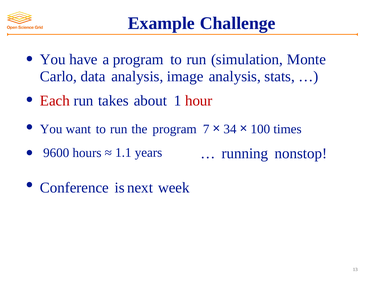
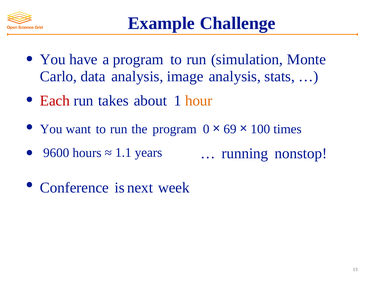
hour colour: red -> orange (199, 101)
7: 7 -> 0 (206, 129)
34: 34 -> 69 (230, 129)
